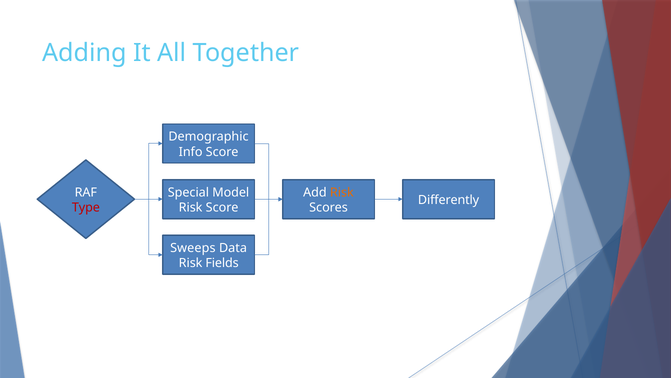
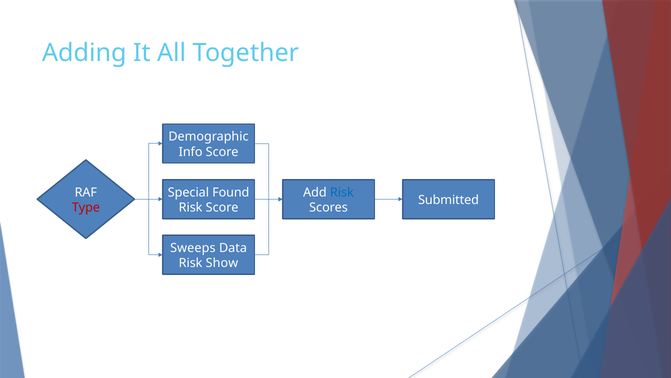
Model: Model -> Found (231, 192)
Risk colour: orange -> blue (342, 192)
Differently: Differently -> Submitted (449, 200)
Fields: Fields -> Show (222, 263)
